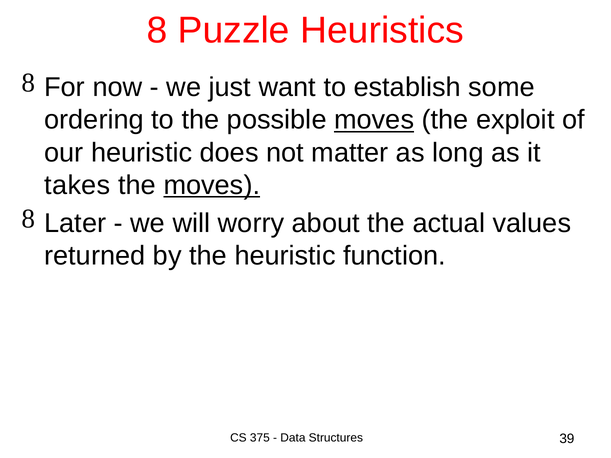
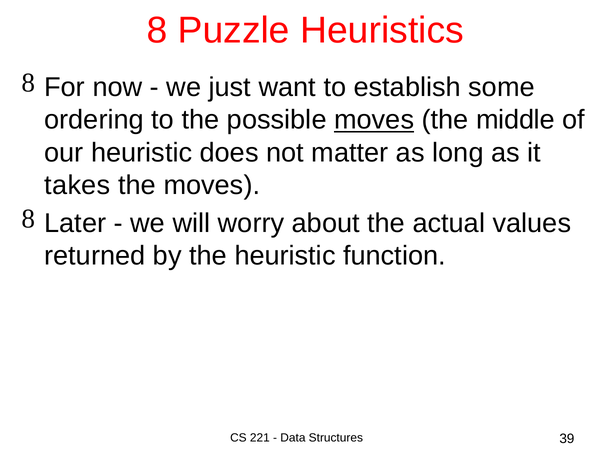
exploit: exploit -> middle (515, 120)
moves underline: present -> none (212, 185)
375: 375 -> 221 (260, 438)
